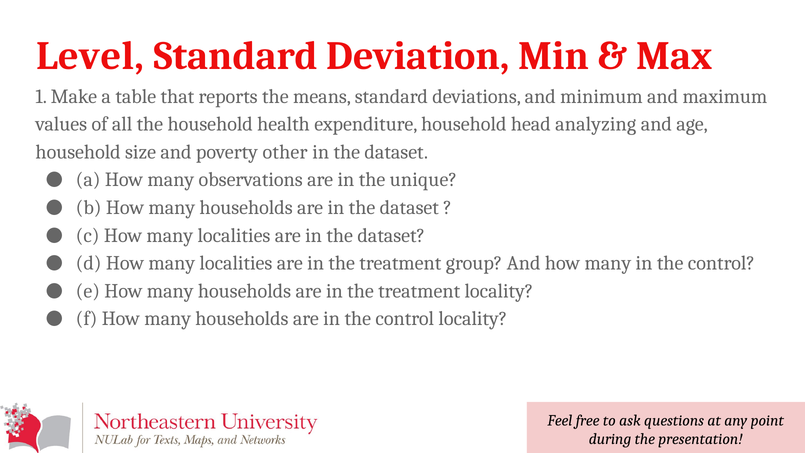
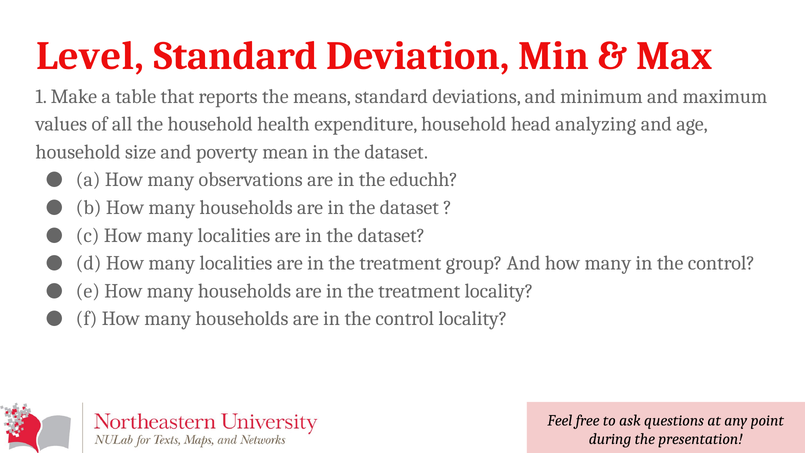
other: other -> mean (285, 152)
unique: unique -> educhh (424, 180)
